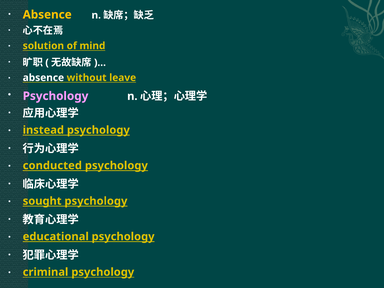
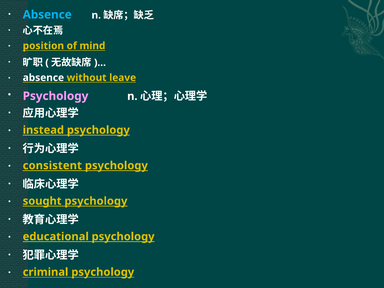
Absence colour: yellow -> light blue (47, 15)
solution: solution -> position (43, 46)
conducted: conducted -> consistent (52, 166)
